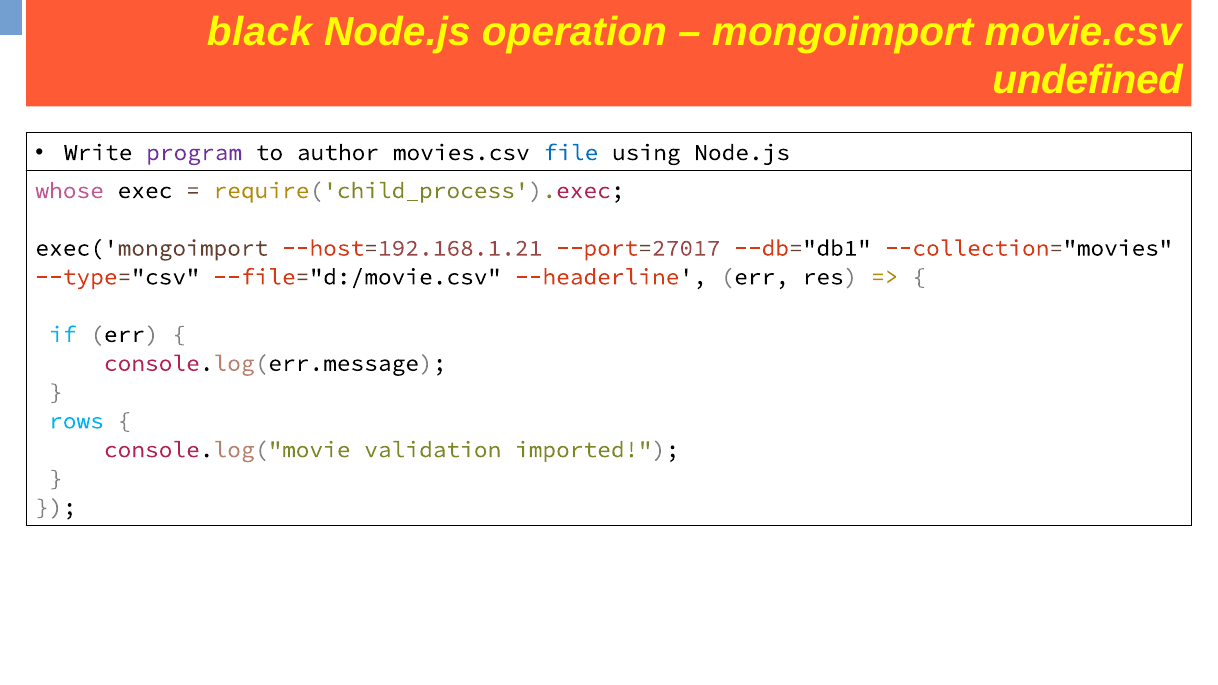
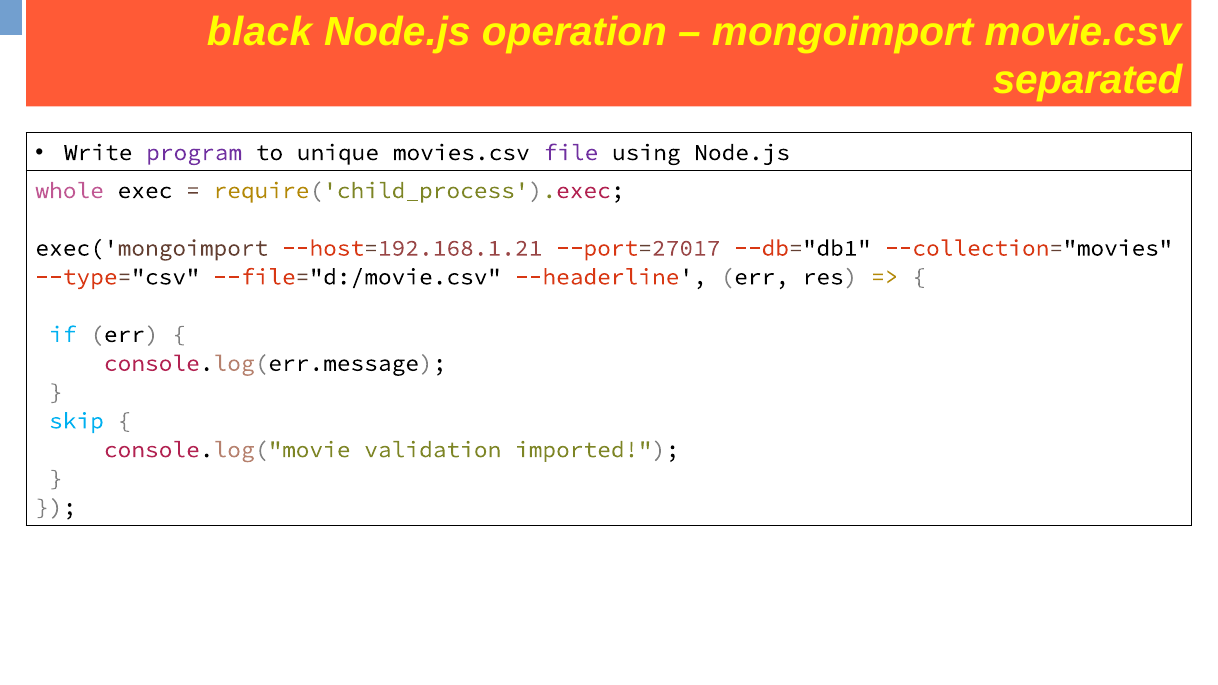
undefined: undefined -> separated (1088, 80)
author: author -> unique (338, 153)
file colour: blue -> purple (571, 153)
whose: whose -> whole (70, 191)
rows: rows -> skip (76, 421)
